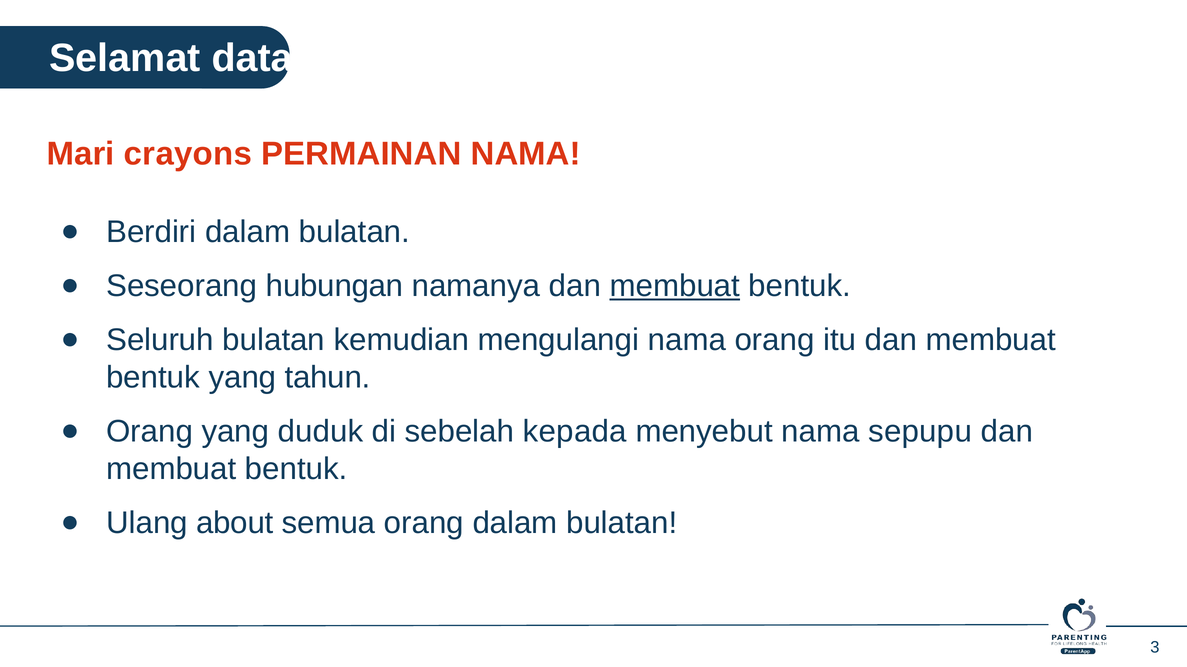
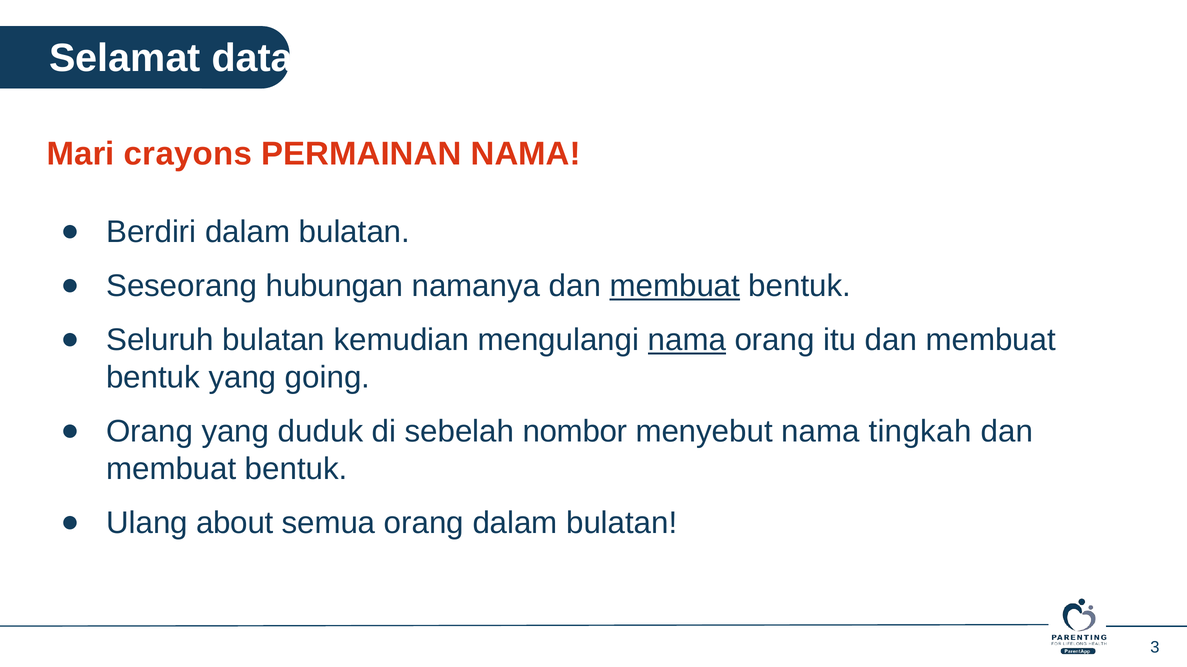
nama underline: none -> present (687, 340)
tahun: tahun -> going (327, 378)
kepada: kepada -> nombor (575, 432)
sepupu: sepupu -> tingkah (920, 432)
